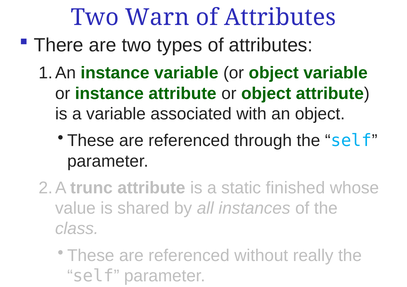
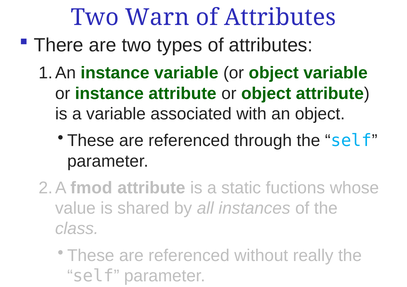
trunc: trunc -> fmod (91, 188)
finished: finished -> fuctions (295, 188)
